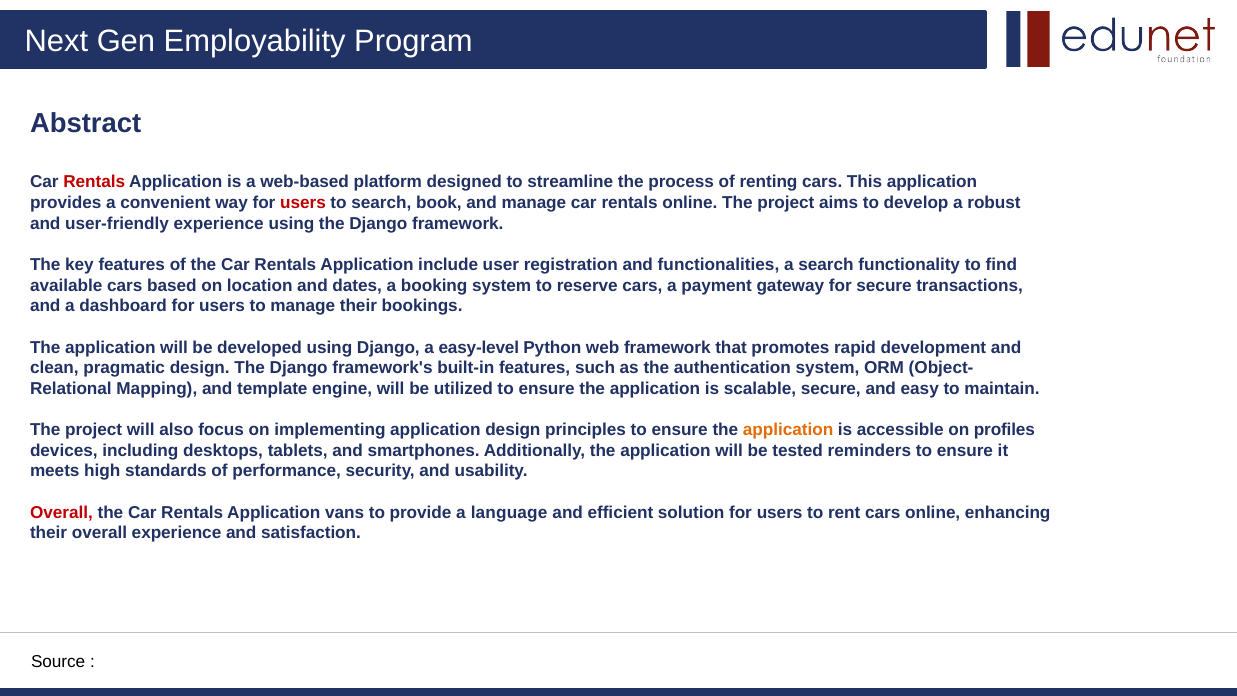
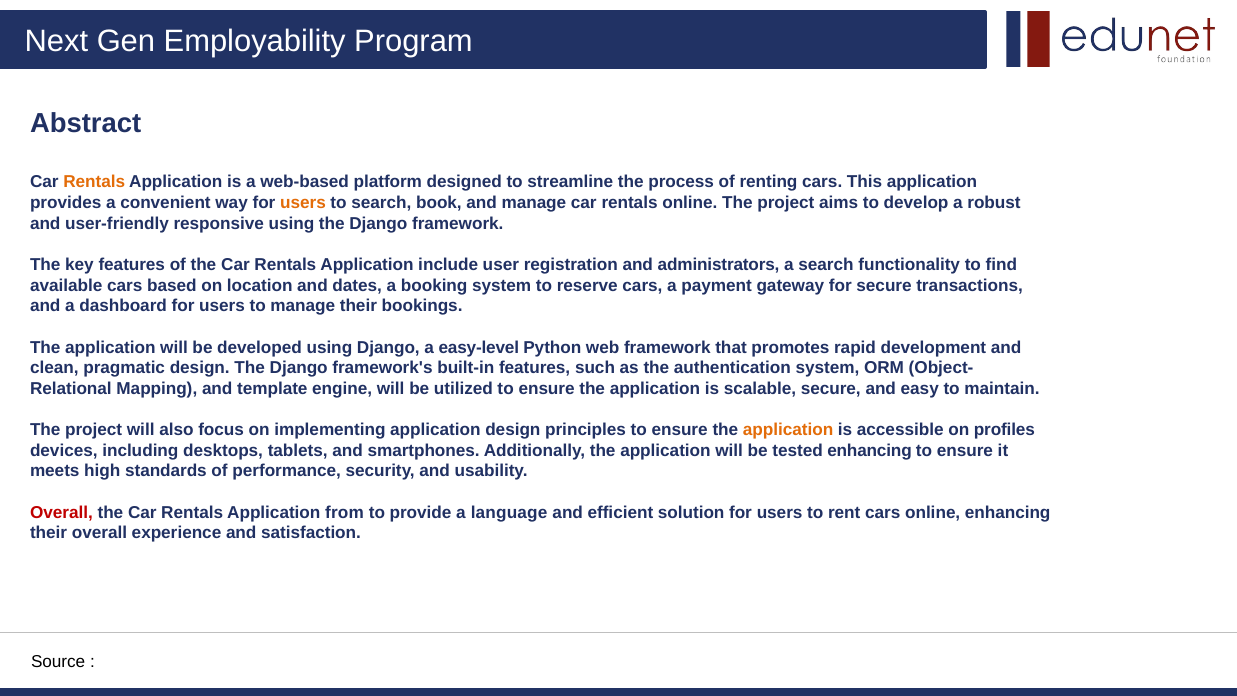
Rentals colour: red -> orange (94, 182)
users colour: red -> orange (303, 203)
user-friendly experience: experience -> responsive (219, 223)
functionalities: functionalities -> administrators (719, 265)
tested reminders: reminders -> enhancing (870, 451)
vans: vans -> from (345, 513)
